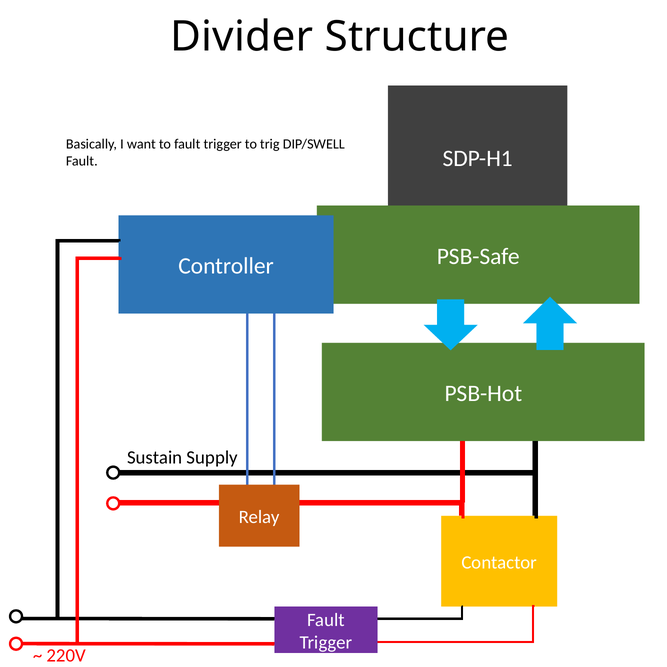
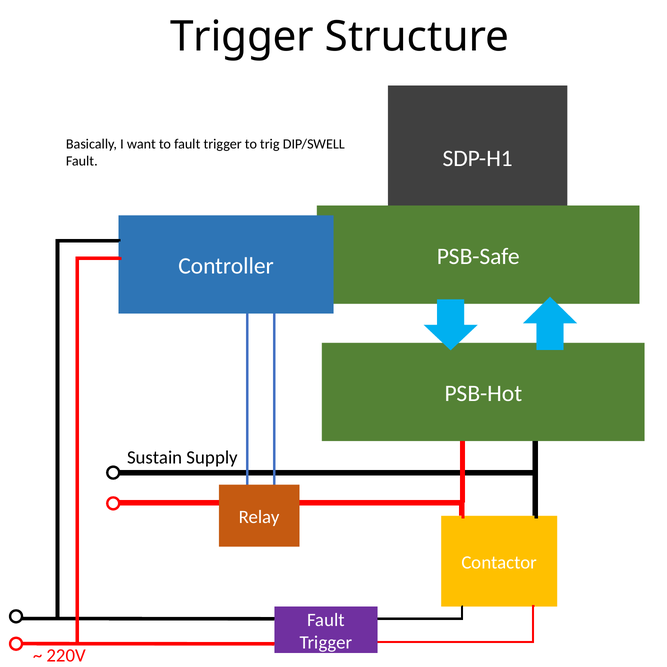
Divider: Divider -> Trigger (242, 37)
